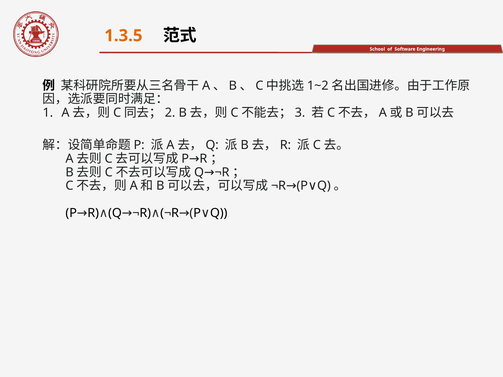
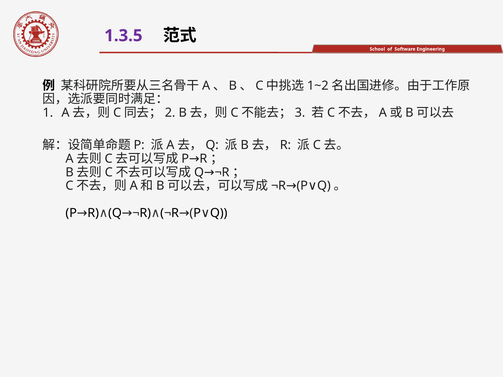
1.3.5 colour: orange -> purple (123, 36)
